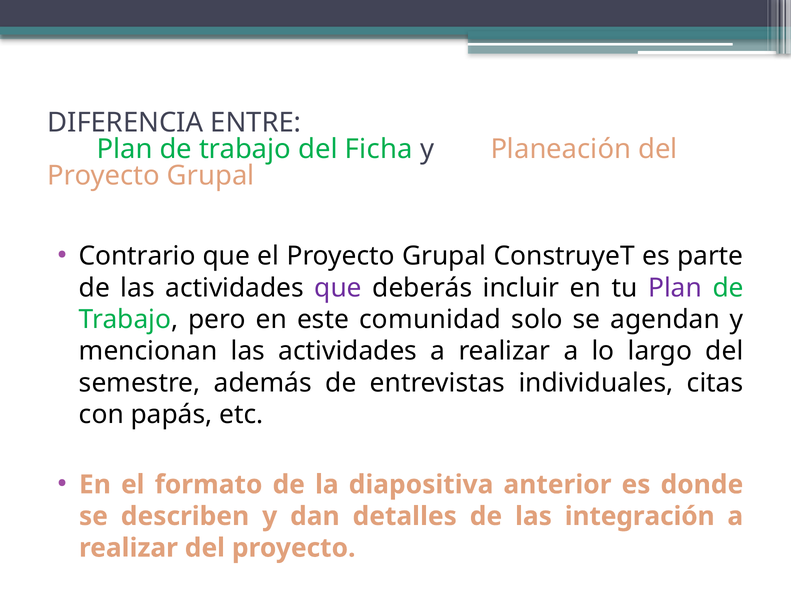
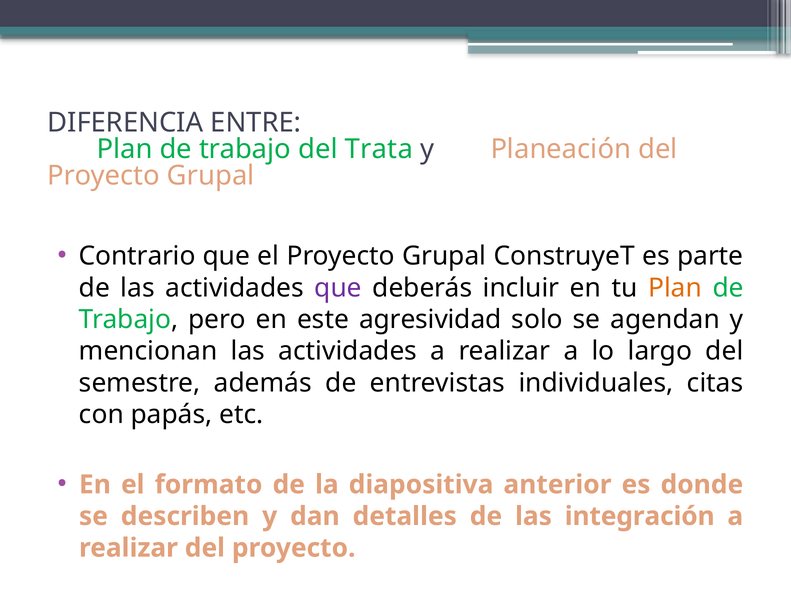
Ficha: Ficha -> Trata (379, 149)
Plan colour: purple -> orange (675, 288)
comunidad: comunidad -> agresividad (430, 319)
